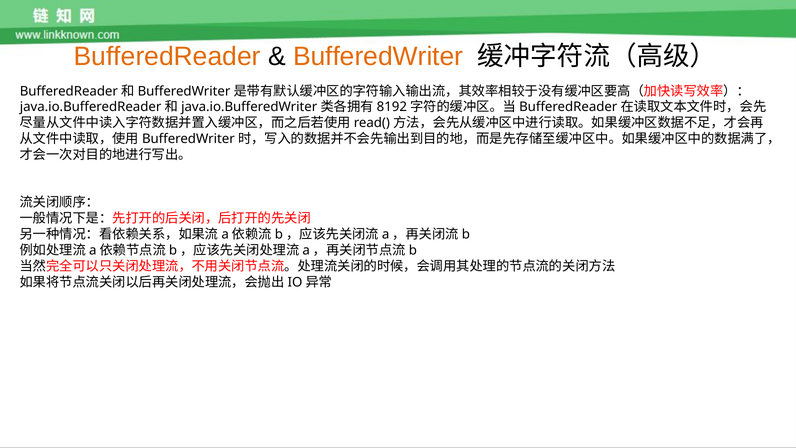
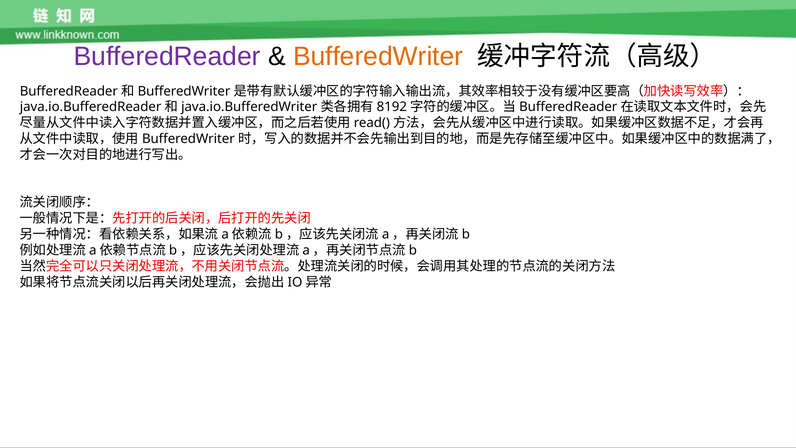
BufferedReader colour: orange -> purple (167, 56)
